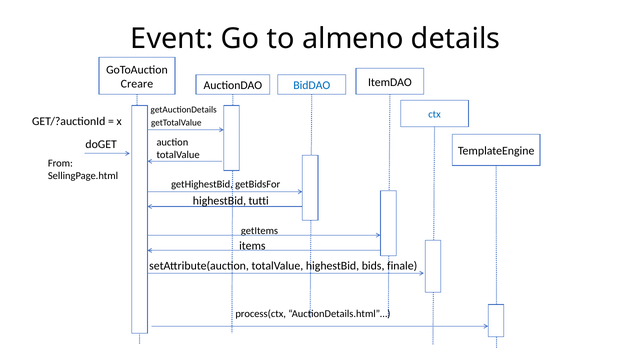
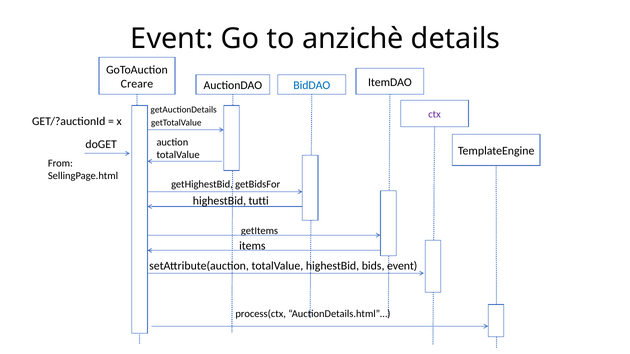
almeno: almeno -> anzichè (353, 39)
ctx colour: blue -> purple (435, 114)
bids finale: finale -> event (402, 266)
